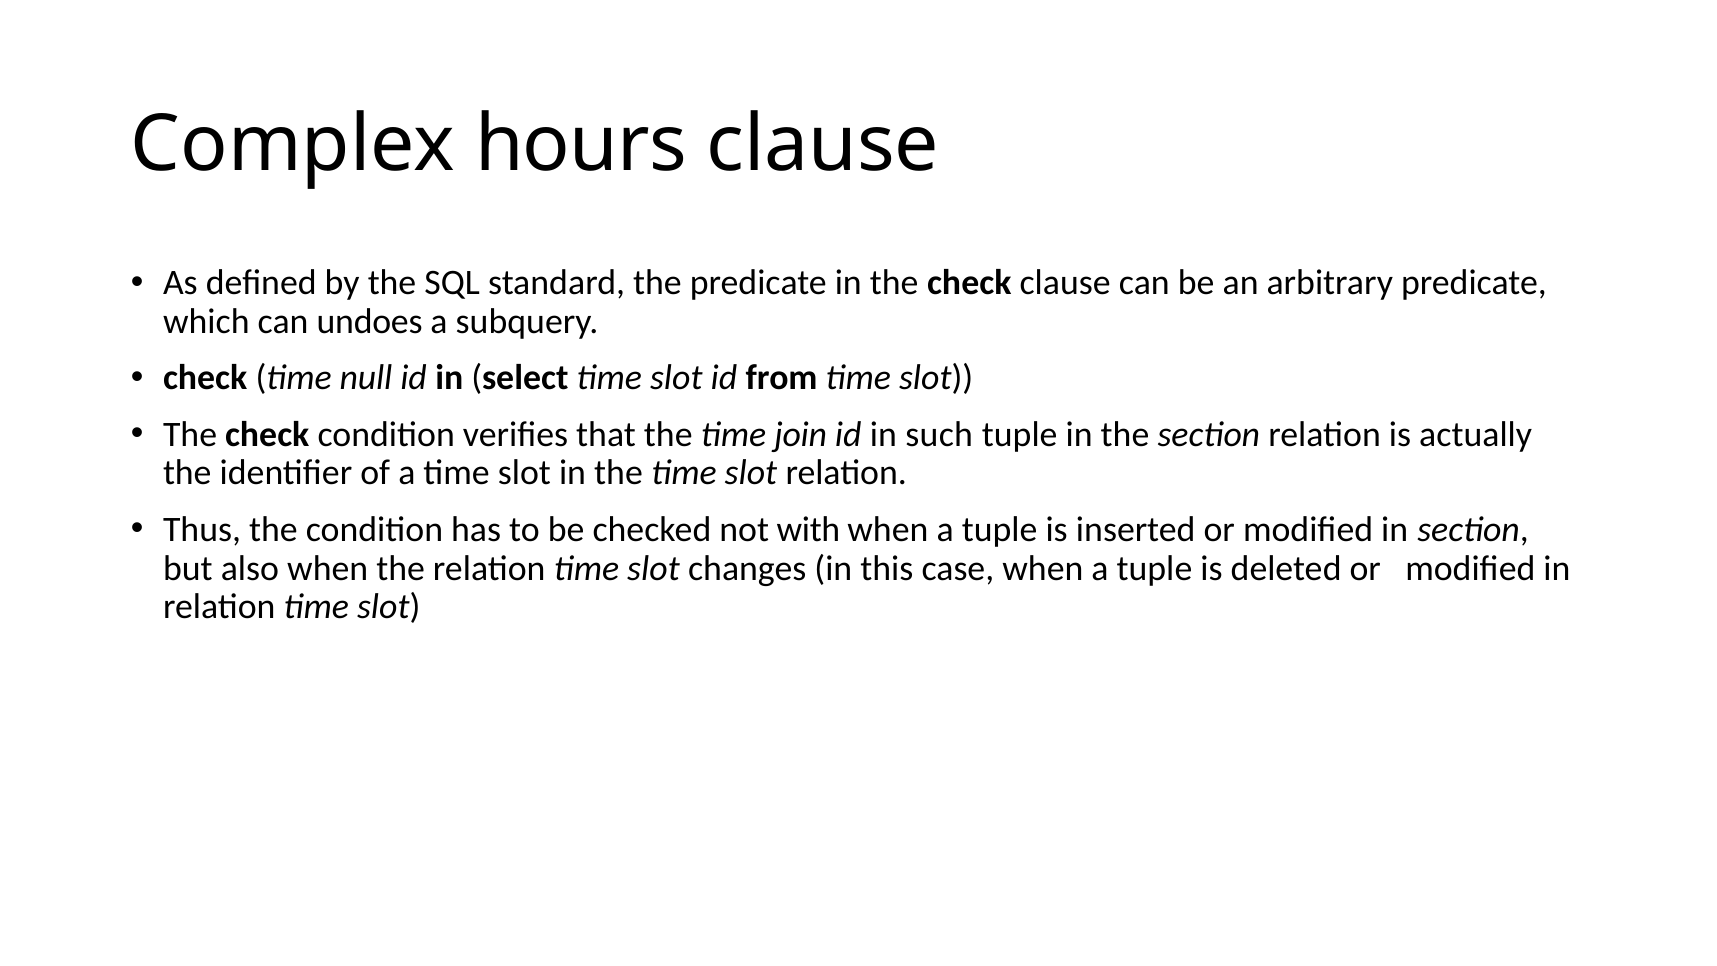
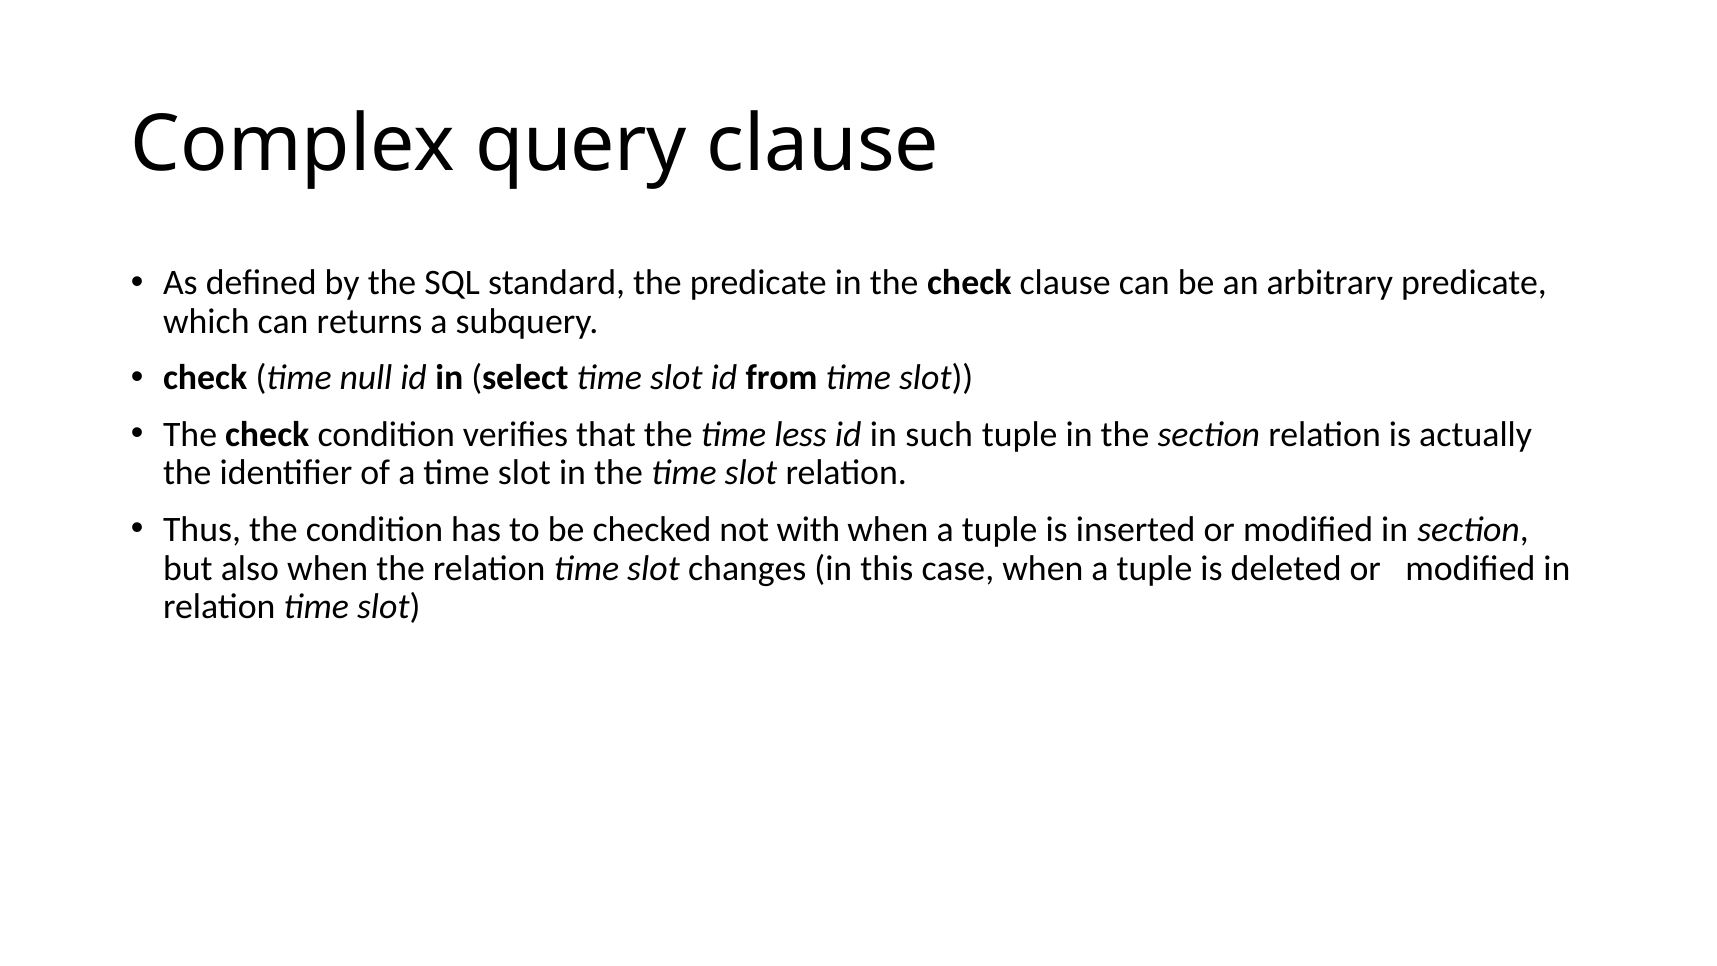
hours: hours -> query (581, 144)
undoes: undoes -> returns (370, 321)
join: join -> less (801, 434)
